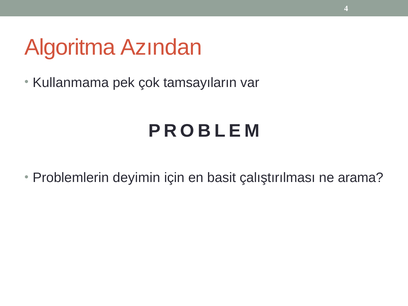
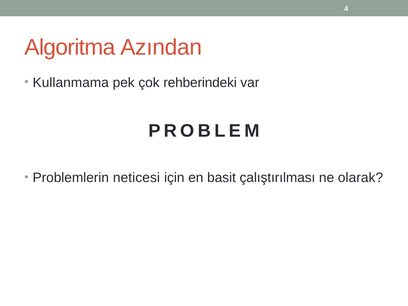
tamsayıların: tamsayıların -> rehberindeki (200, 83)
deyimin: deyimin -> neticesi (136, 178)
arama: arama -> olarak (361, 178)
